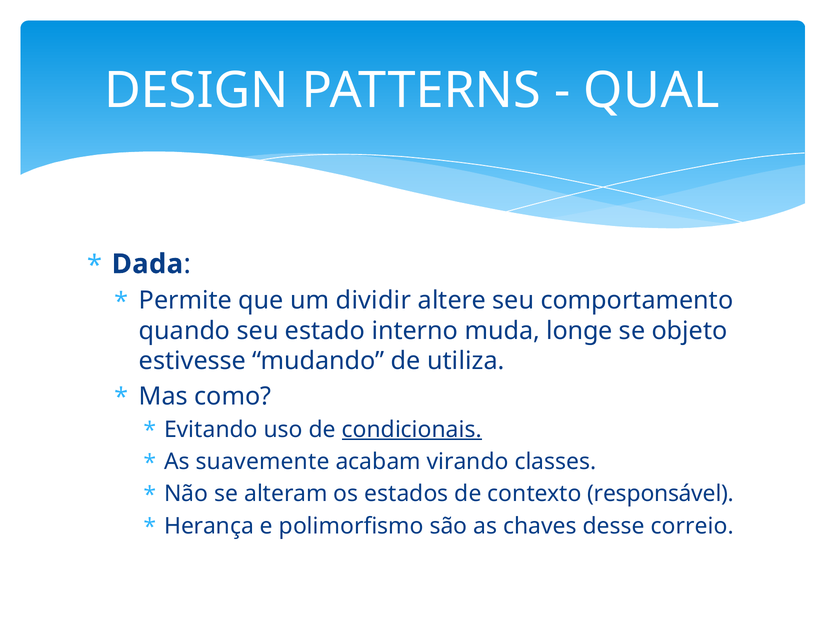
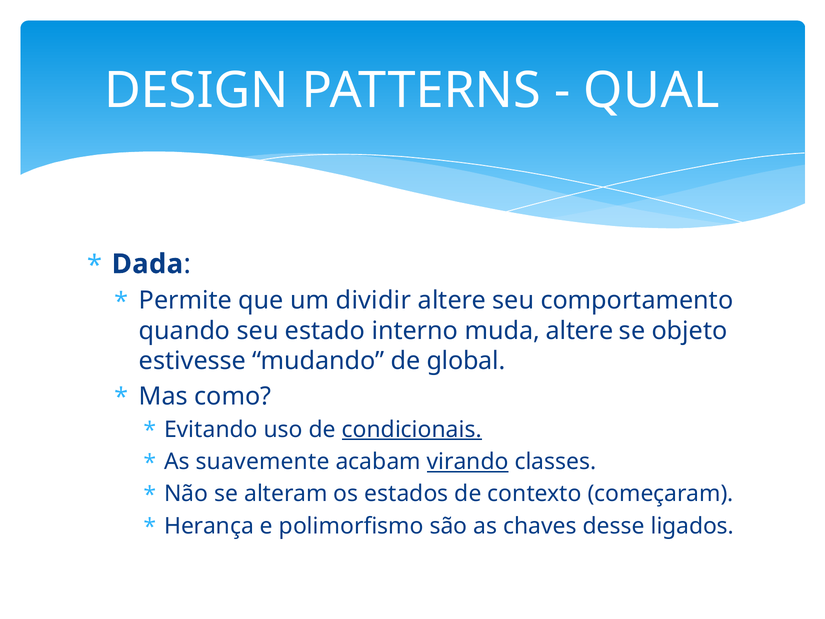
muda longe: longe -> altere (580, 331)
utiliza: utiliza -> global (466, 361)
virando underline: none -> present (468, 462)
responsável: responsável -> começaram (661, 494)
correio: correio -> ligados (692, 526)
